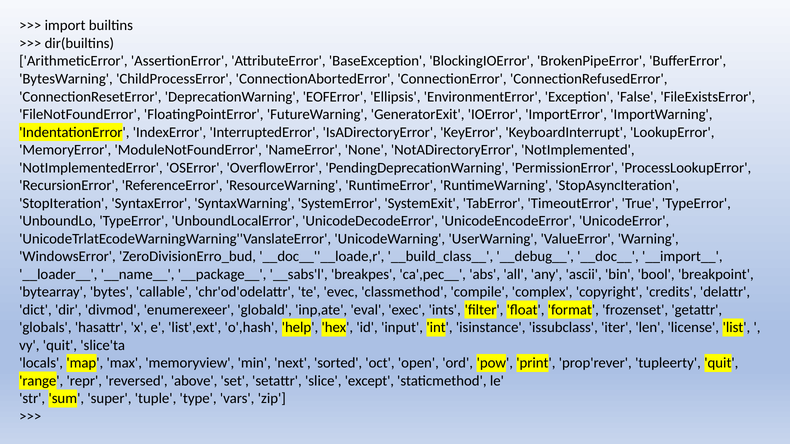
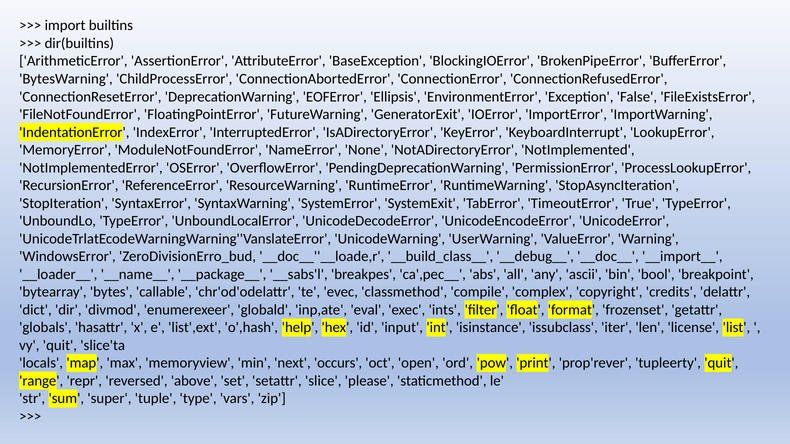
sorted: sorted -> occurs (338, 363)
except: except -> please (369, 381)
